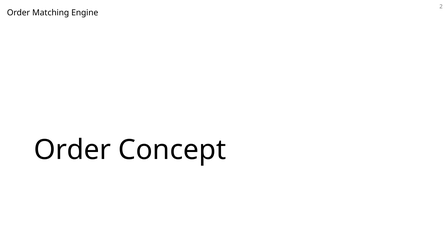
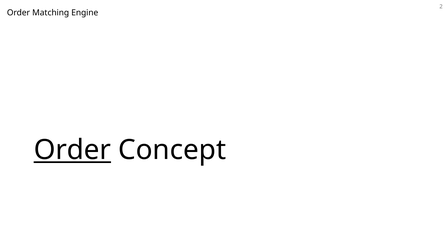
Order underline: none -> present (72, 150)
